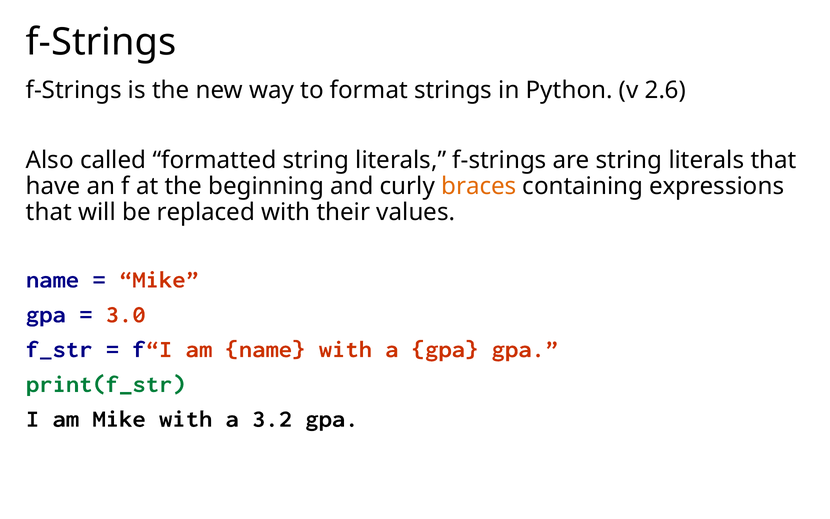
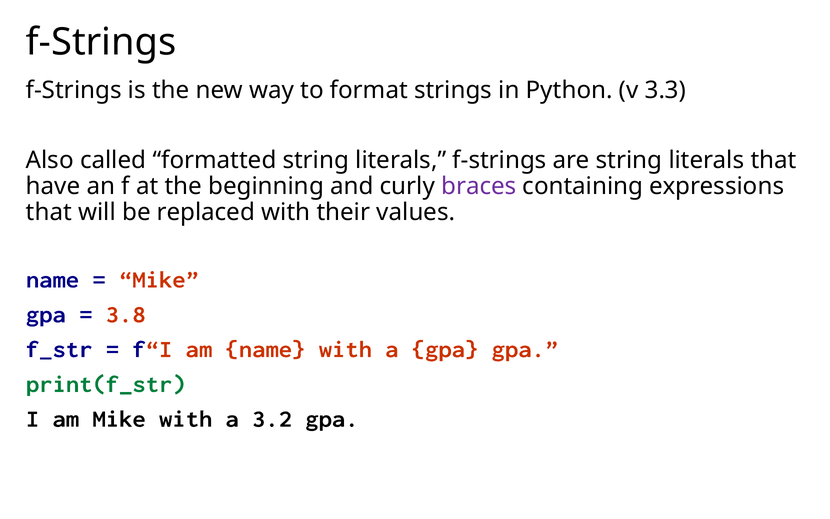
2.6: 2.6 -> 3.3 (665, 90)
braces colour: orange -> purple (479, 186)
3.0: 3.0 -> 3.8 (126, 314)
